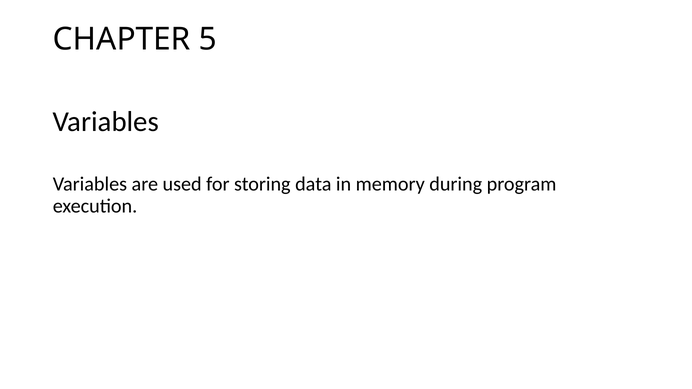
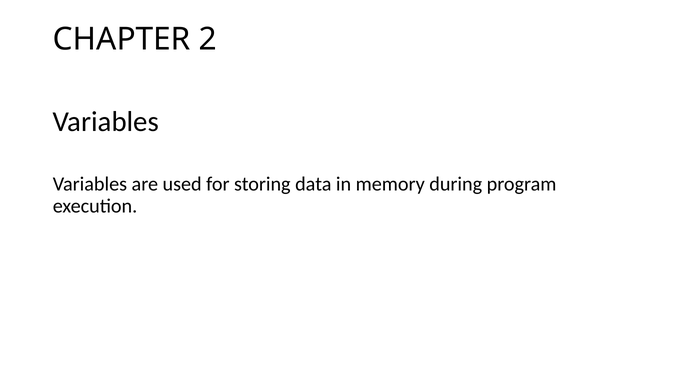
5: 5 -> 2 (208, 39)
